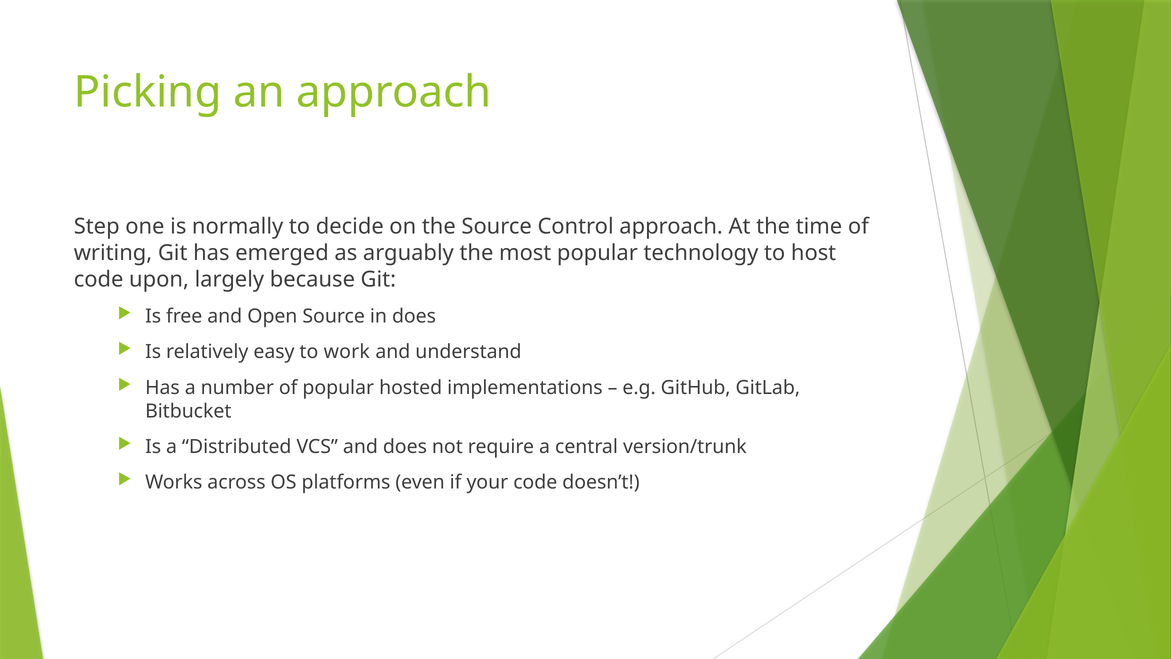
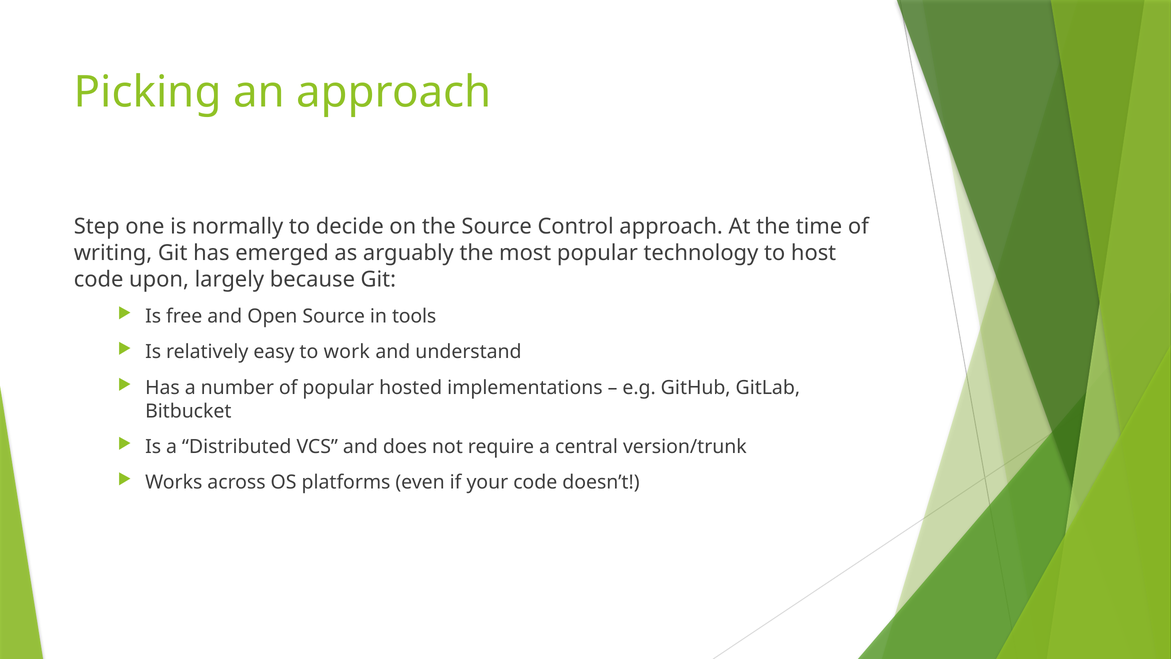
in does: does -> tools (414, 316)
